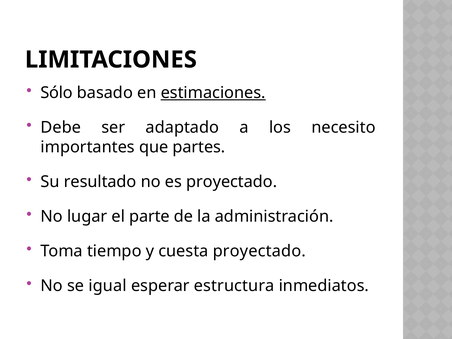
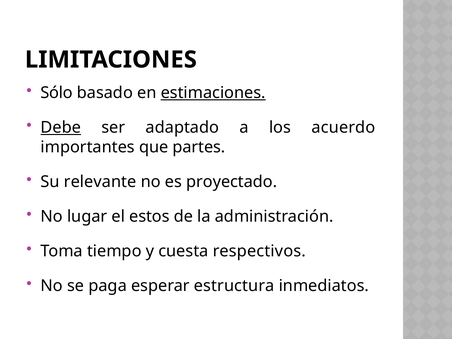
Debe underline: none -> present (61, 127)
necesito: necesito -> acuerdo (343, 127)
resultado: resultado -> relevante (100, 182)
parte: parte -> estos (149, 216)
cuesta proyectado: proyectado -> respectivos (259, 251)
igual: igual -> paga (108, 286)
